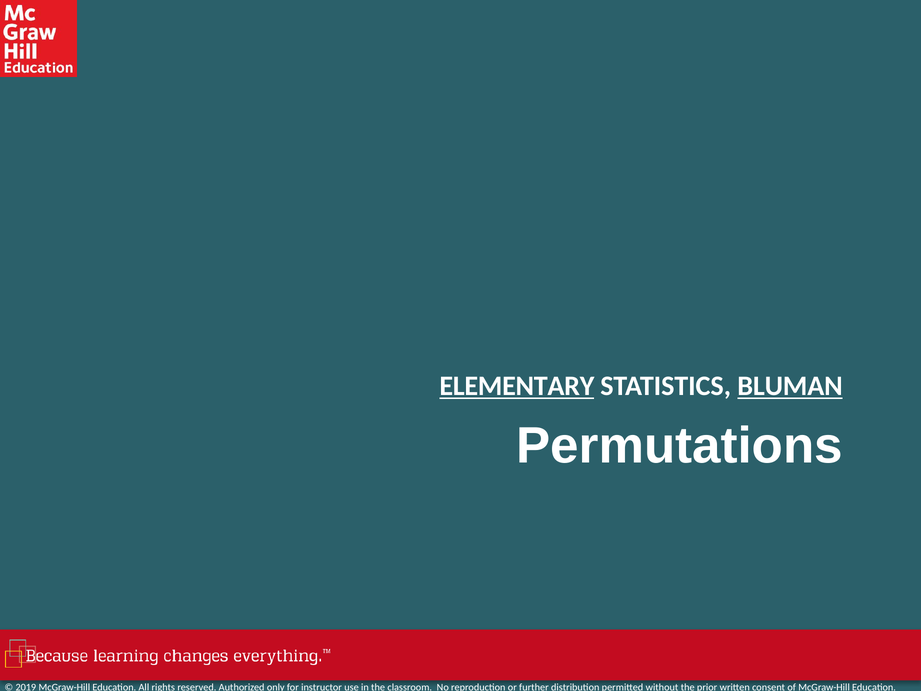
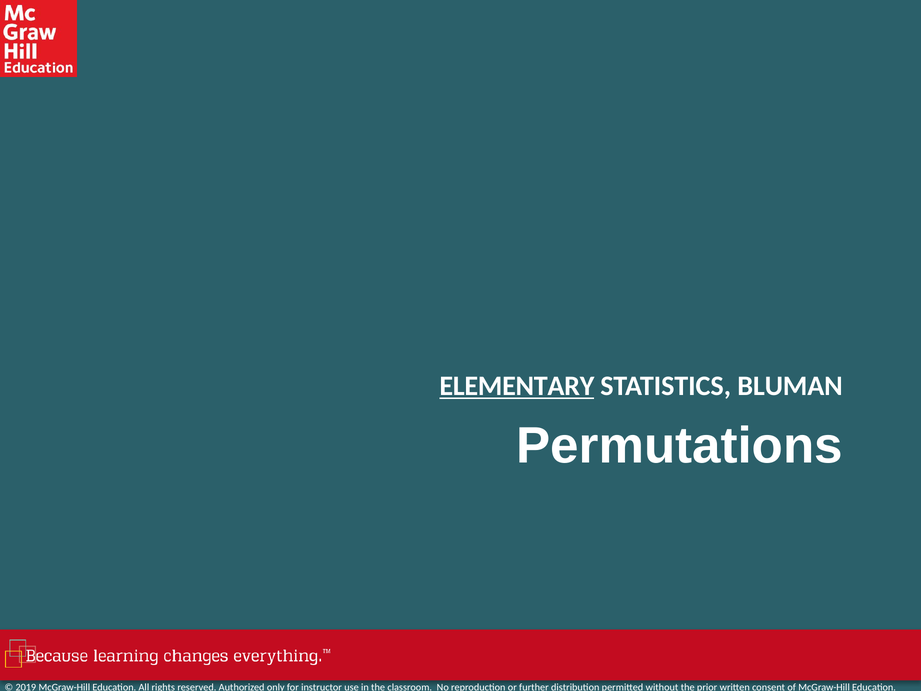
BLUMAN underline: present -> none (790, 386)
